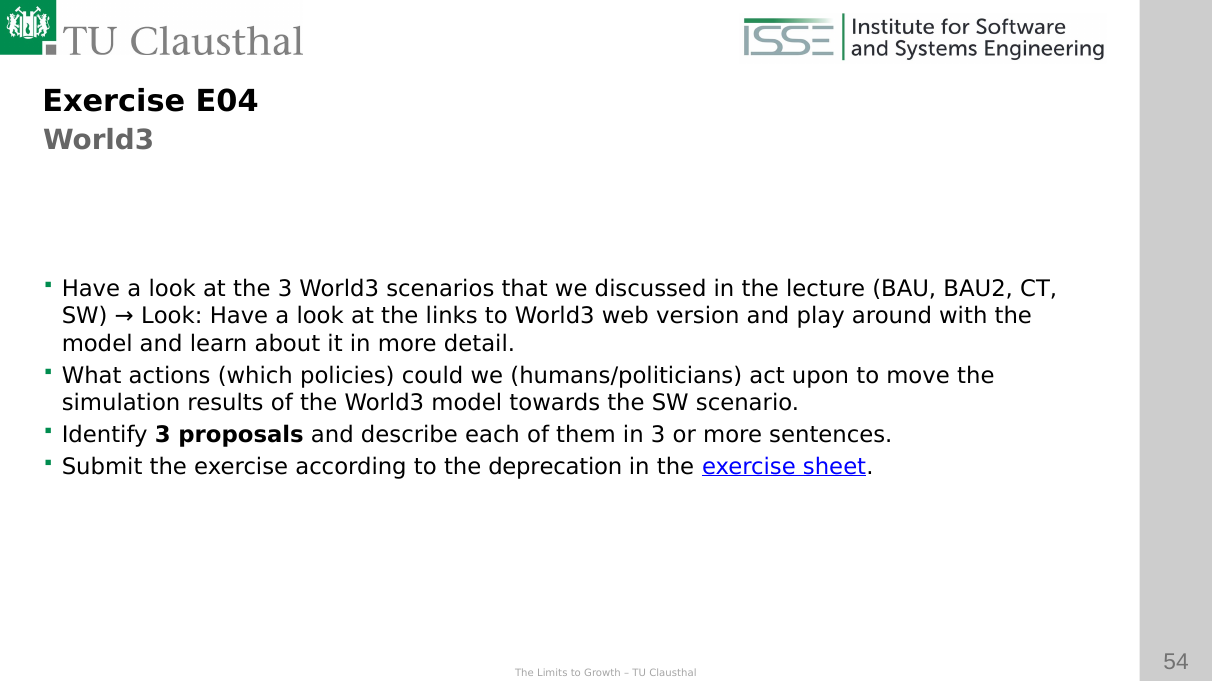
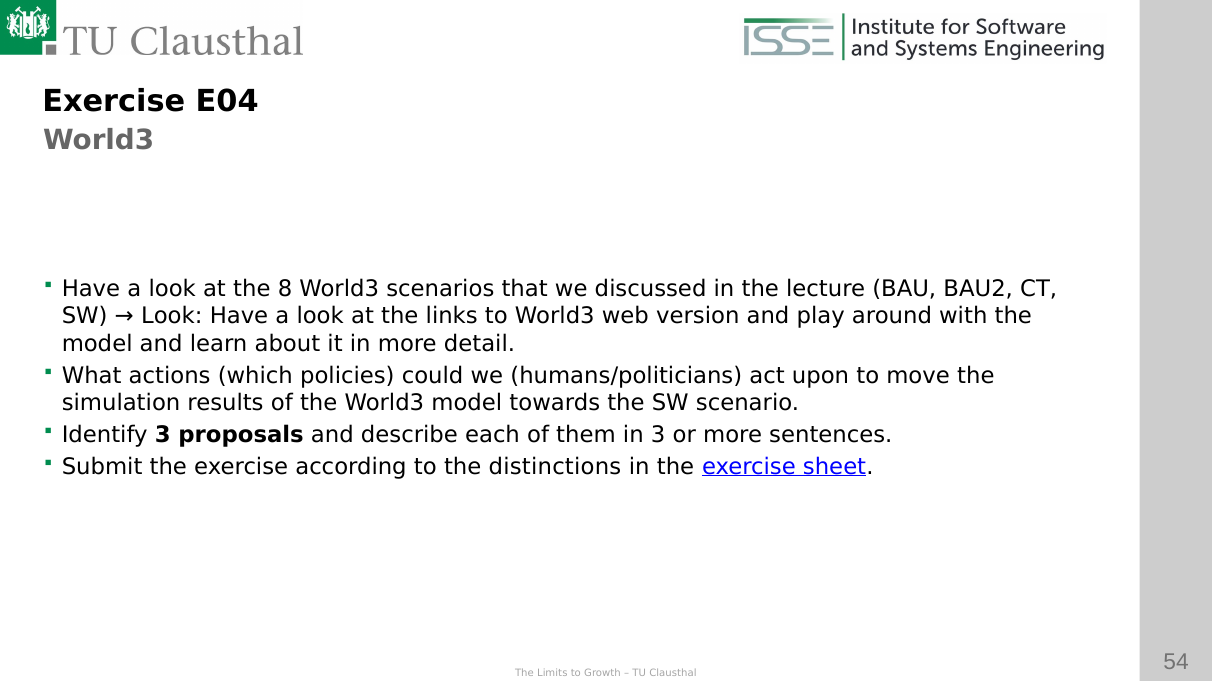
the 3: 3 -> 8 (285, 289)
deprecation: deprecation -> distinctions (555, 466)
